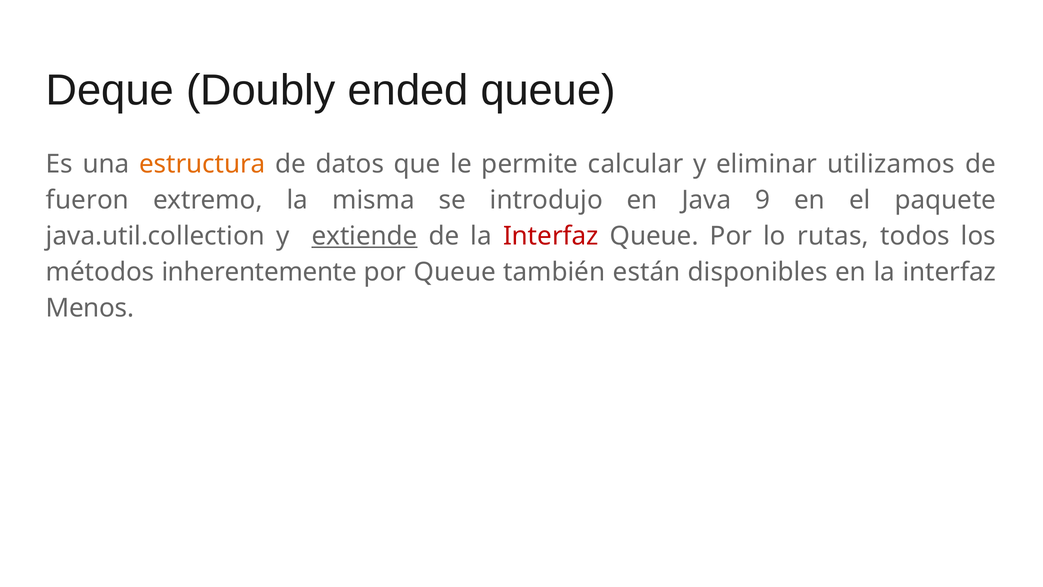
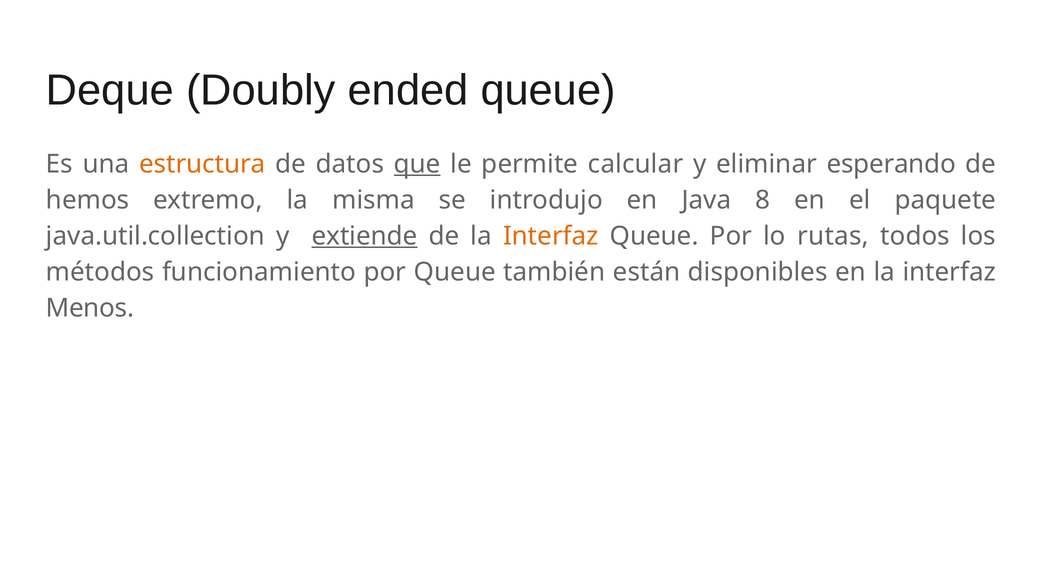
que underline: none -> present (417, 164)
utilizamos: utilizamos -> esperando (891, 164)
fueron: fueron -> hemos (88, 200)
9: 9 -> 8 (763, 200)
Interfaz colour: red -> orange (551, 236)
inherentemente: inherentemente -> funcionamiento (259, 272)
